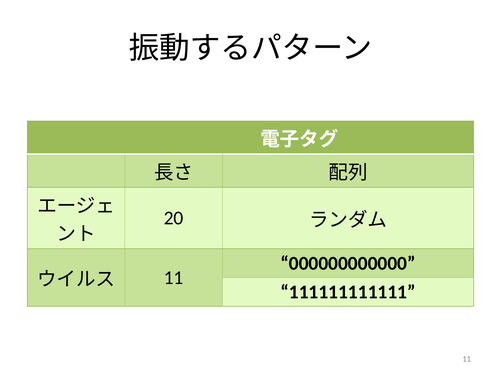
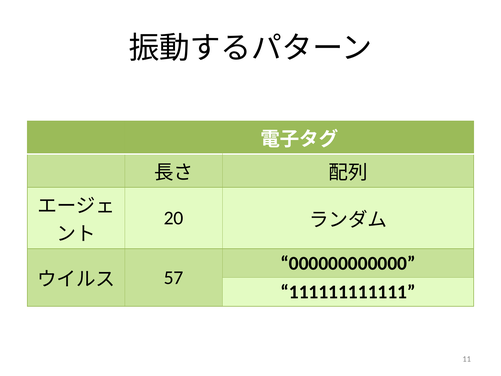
11: 11 -> 57 (174, 278)
